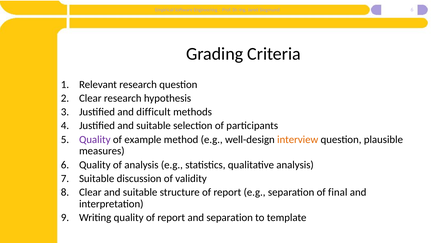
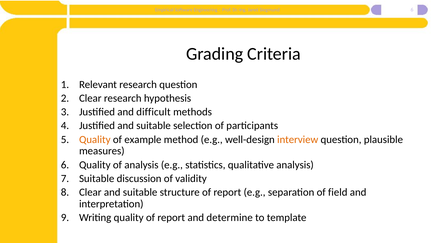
Quality colour: purple -> orange (95, 139)
final: final -> field (338, 192)
and separation: separation -> determine (230, 217)
